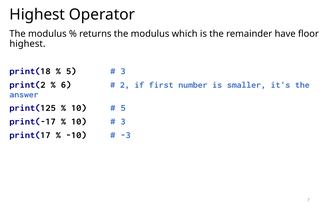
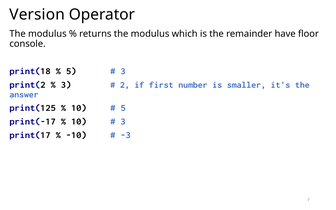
Highest: Highest -> Version (37, 14)
highest: highest -> console (28, 44)
6: 6 -> 3 (66, 85)
